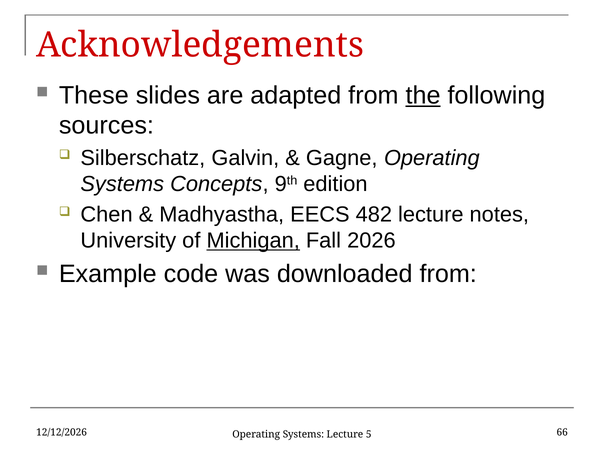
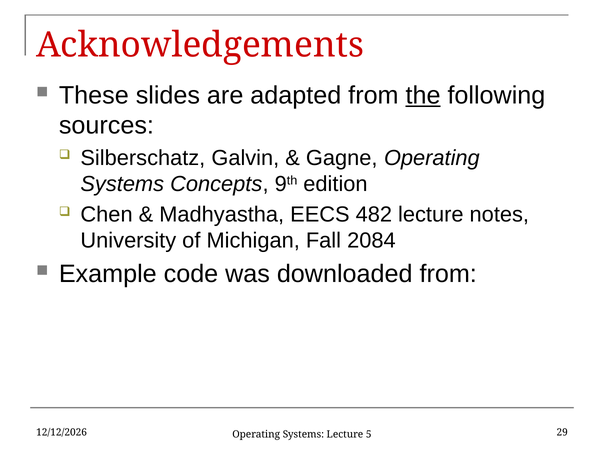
Michigan underline: present -> none (253, 241)
2026: 2026 -> 2084 (371, 241)
66: 66 -> 29 (562, 433)
